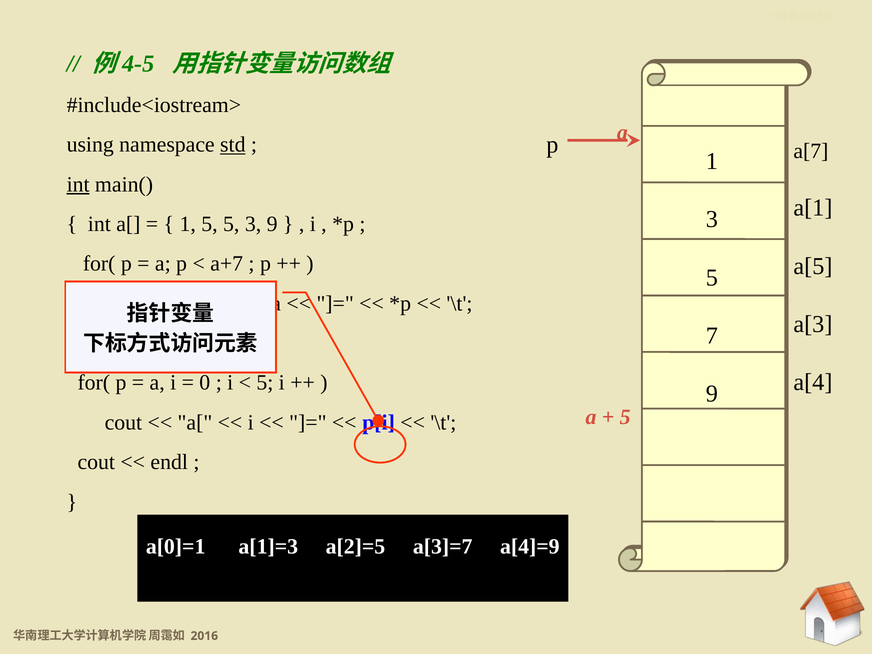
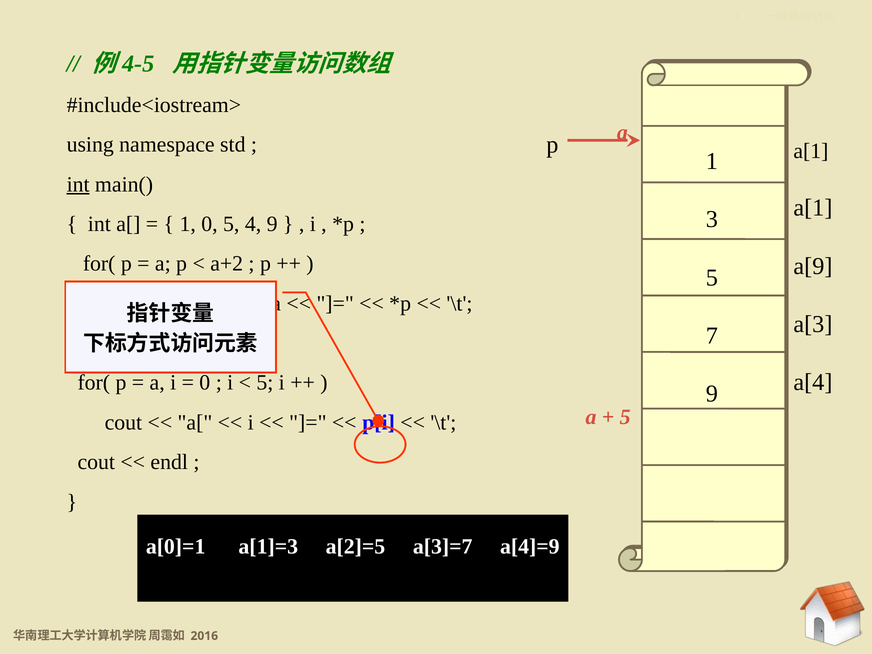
std underline: present -> none (233, 145)
a[7: a[7 -> a[1 (811, 151)
1 5: 5 -> 0 (209, 224)
5 3: 3 -> 4 (253, 224)
a+7: a+7 -> a+2 (227, 264)
a[5: a[5 -> a[9 (813, 266)
